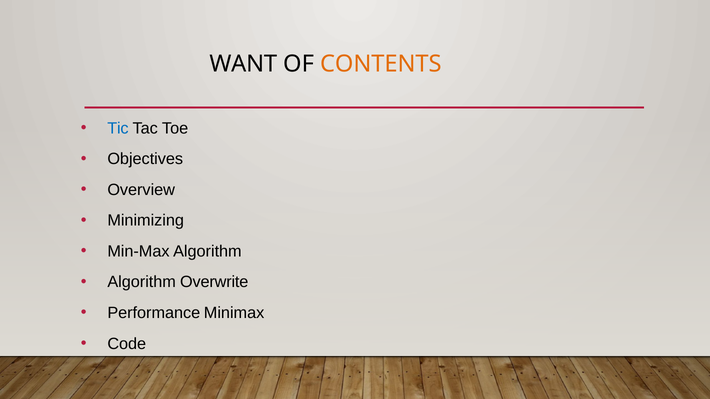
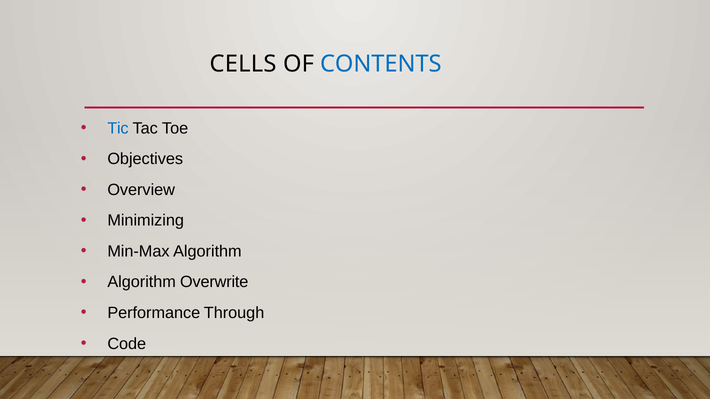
WANT: WANT -> CELLS (243, 64)
CONTENTS colour: orange -> blue (381, 64)
Minimax: Minimax -> Through (234, 313)
